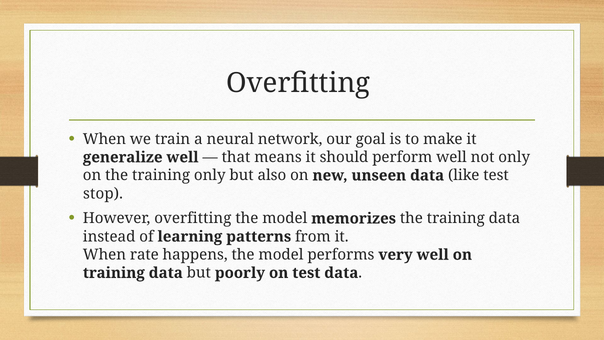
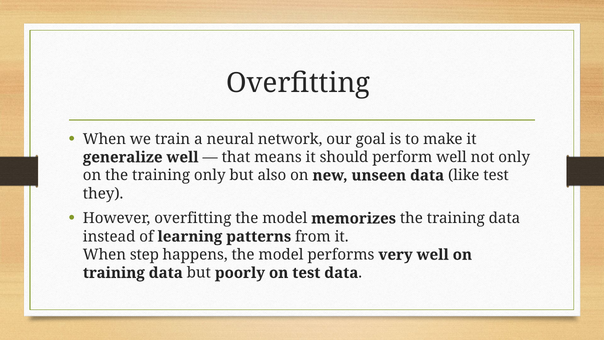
stop: stop -> they (103, 193)
rate: rate -> step (144, 255)
